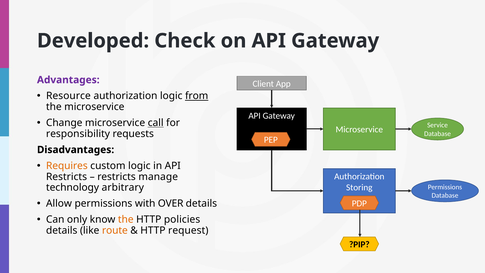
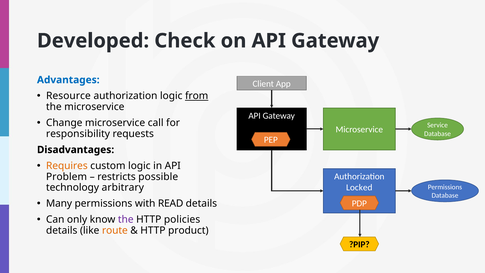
Advantages colour: purple -> blue (68, 80)
call underline: present -> none (156, 123)
Restricts: Restricts -> Problem (67, 177)
manage: manage -> possible (158, 177)
Storing: Storing -> Locked (359, 187)
Allow: Allow -> Many (59, 203)
OVER: OVER -> READ (171, 203)
the colour: orange -> purple (126, 219)
request: request -> product (188, 230)
